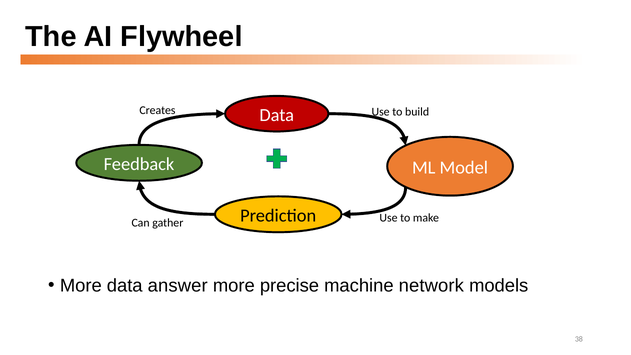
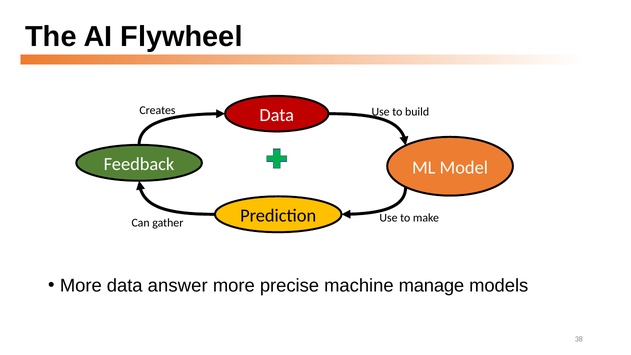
network: network -> manage (431, 286)
